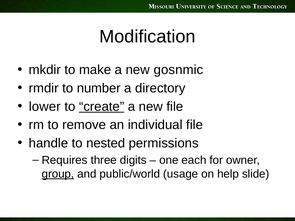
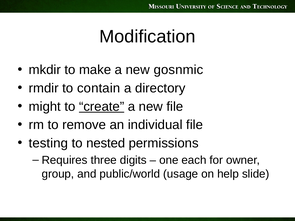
number: number -> contain (99, 88)
lower: lower -> might (45, 107)
handle: handle -> testing (48, 143)
group underline: present -> none (58, 174)
